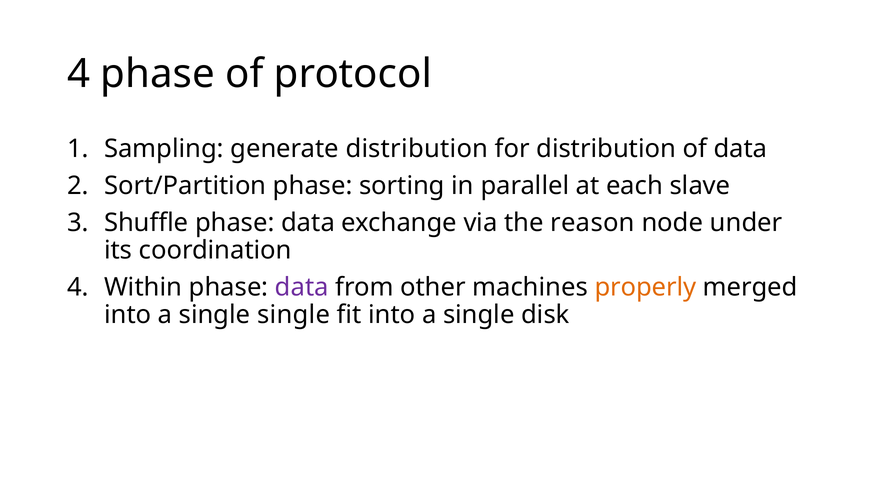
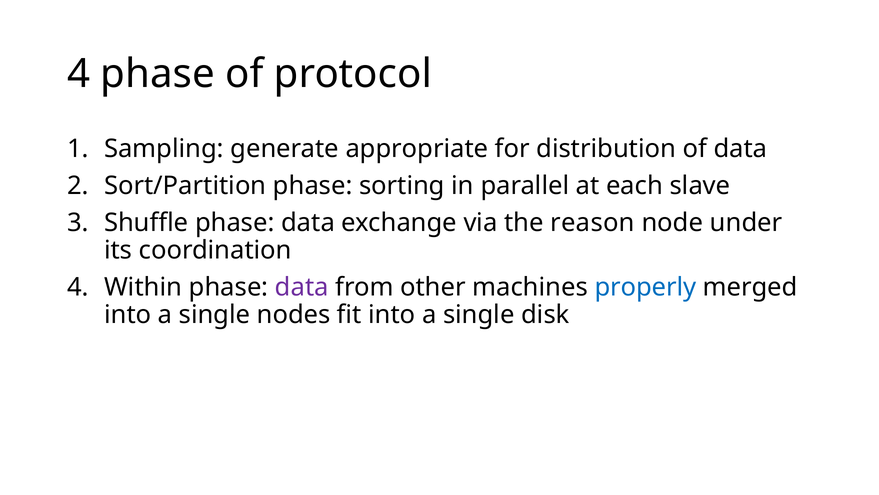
generate distribution: distribution -> appropriate (417, 149)
properly colour: orange -> blue (645, 287)
single single: single -> nodes (294, 315)
